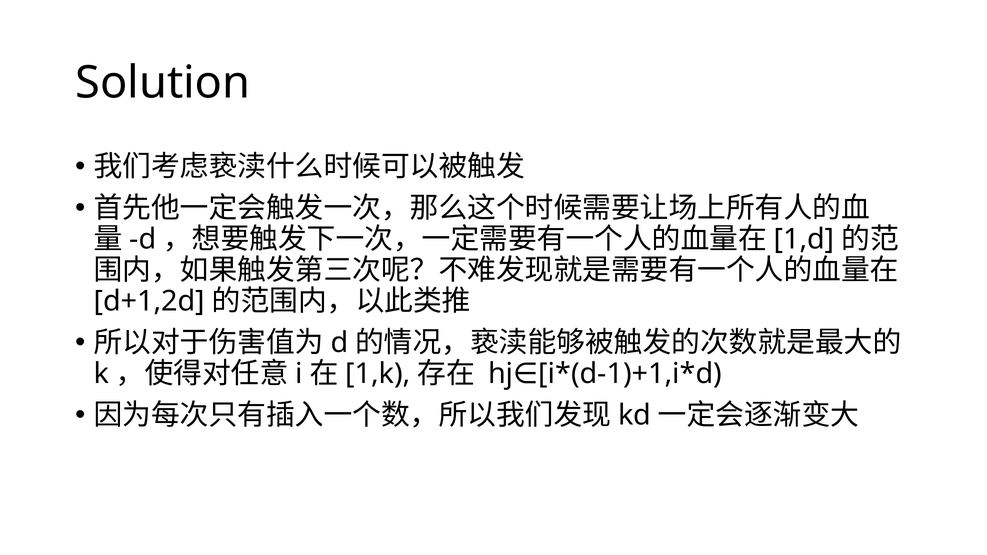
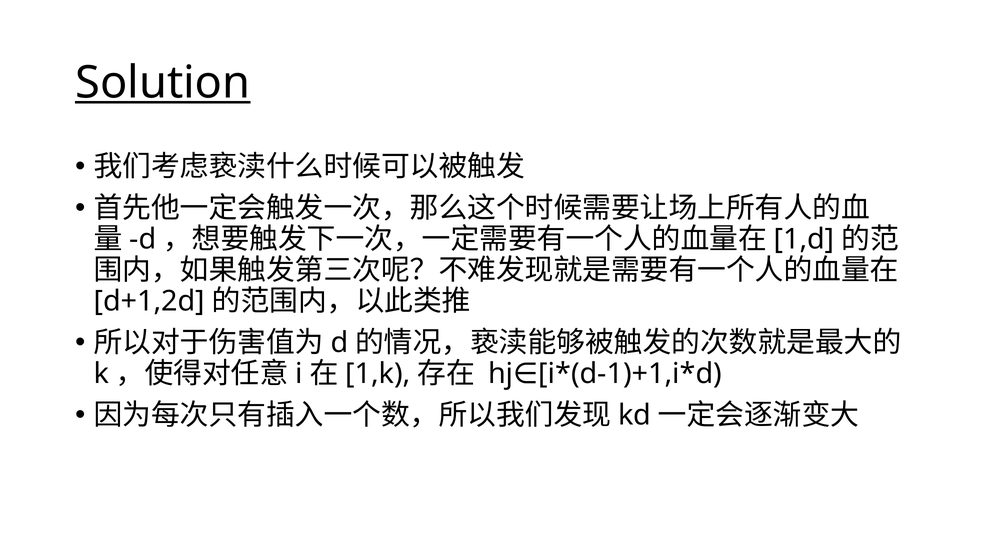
Solution underline: none -> present (163, 83)
